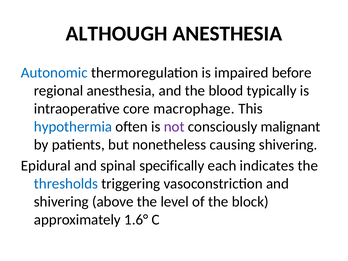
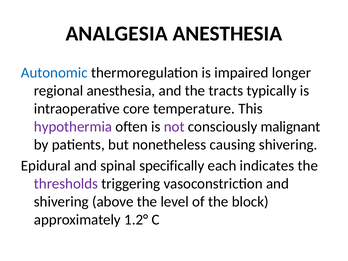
ALTHOUGH: ALTHOUGH -> ANALGESIA (117, 34)
before: before -> longer (292, 73)
blood: blood -> tracts (226, 91)
macrophage: macrophage -> temperature (194, 109)
hypothermia colour: blue -> purple (73, 127)
thresholds colour: blue -> purple (66, 184)
1.6°: 1.6° -> 1.2° (136, 220)
